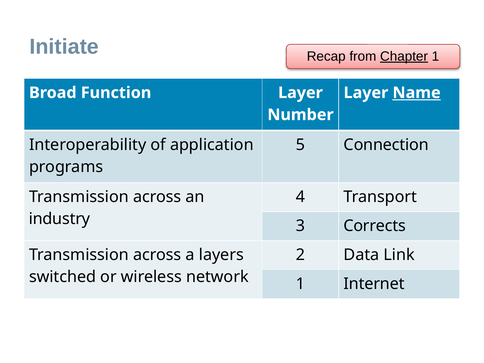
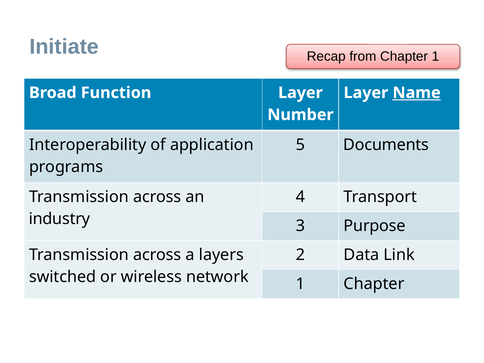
Chapter underline: present -> none (404, 56)
Connection: Connection -> Documents (386, 145)
Corrects: Corrects -> Purpose (375, 226)
1 Internet: Internet -> Chapter (374, 284)
